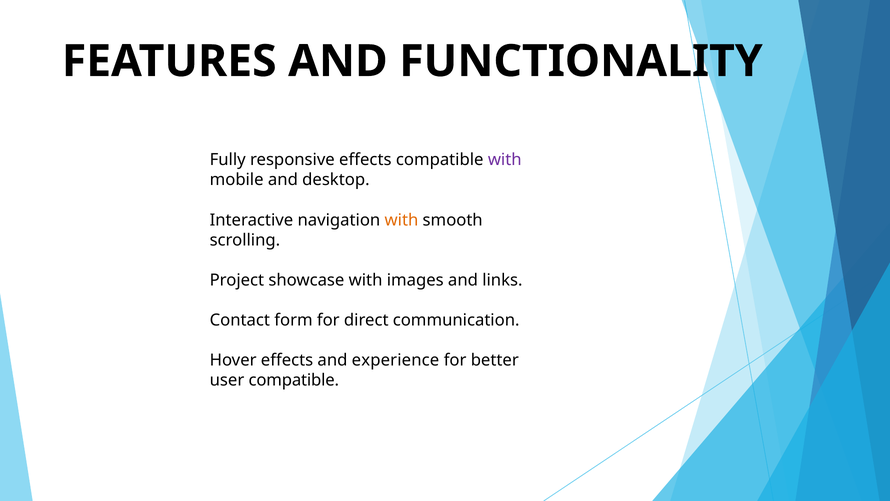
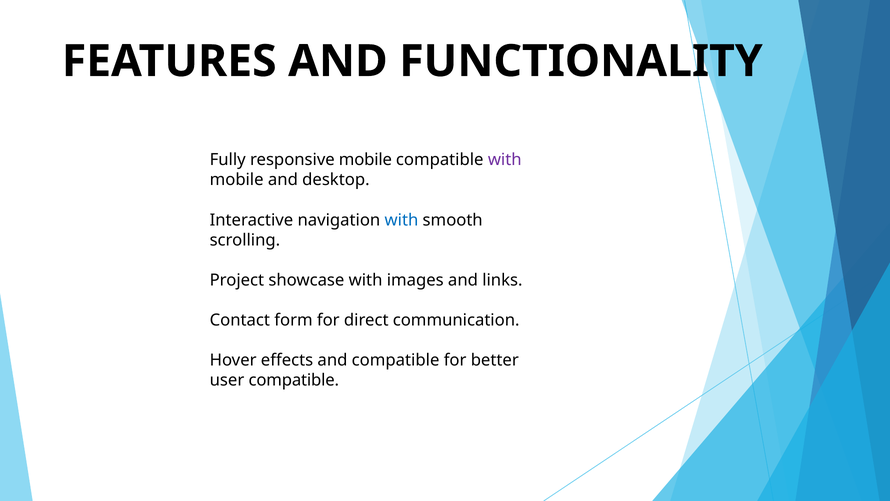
responsive effects: effects -> mobile (365, 160)
with colour: orange -> blue (401, 220)
and experience: experience -> compatible (396, 360)
